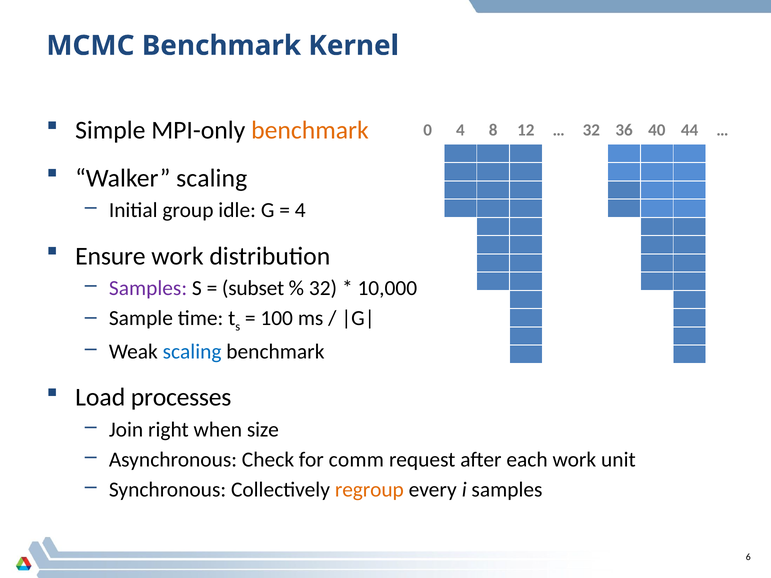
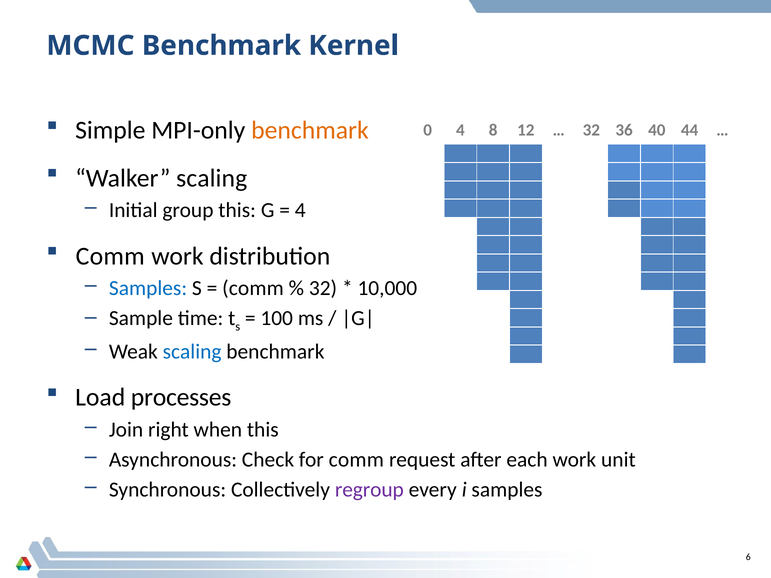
group idle: idle -> this (237, 210)
Ensure: Ensure -> Comm (110, 256)
Samples colour: purple -> blue (148, 288)
subset: subset -> comm (253, 288)
when size: size -> this (263, 430)
regroup colour: orange -> purple (369, 490)
